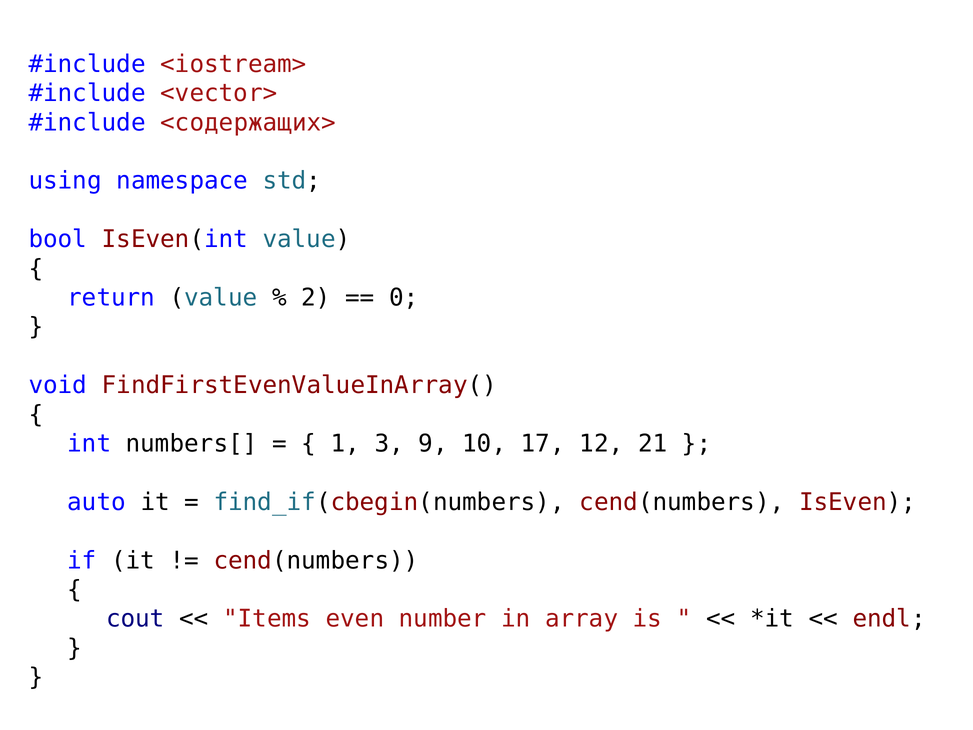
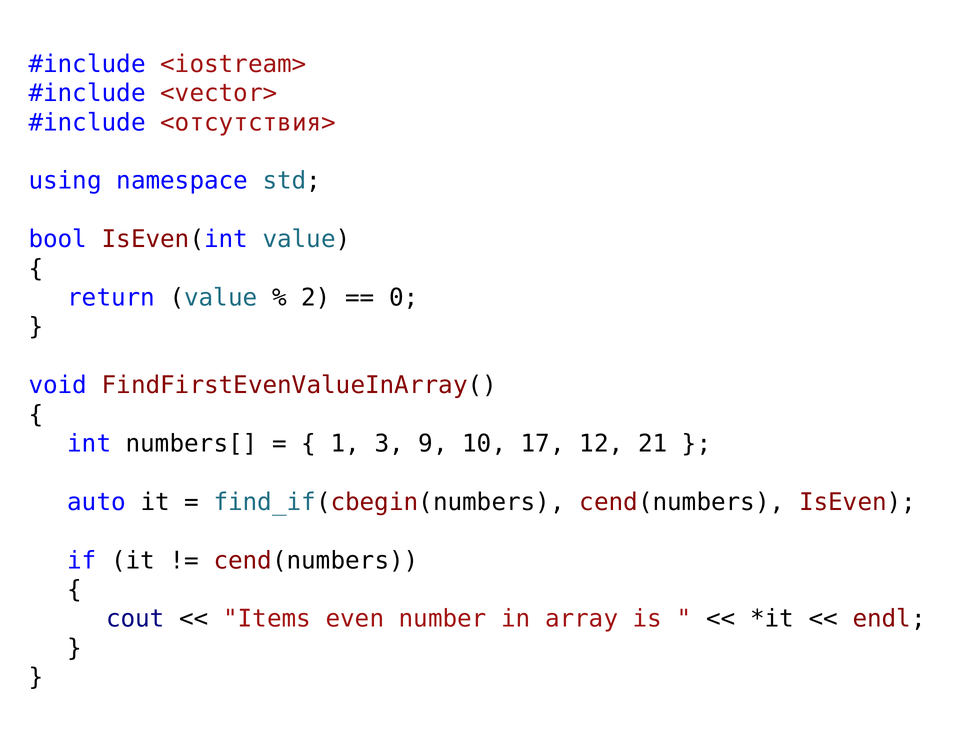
<содержащих>: <содержащих> -> <отсутствия> (248, 122)
